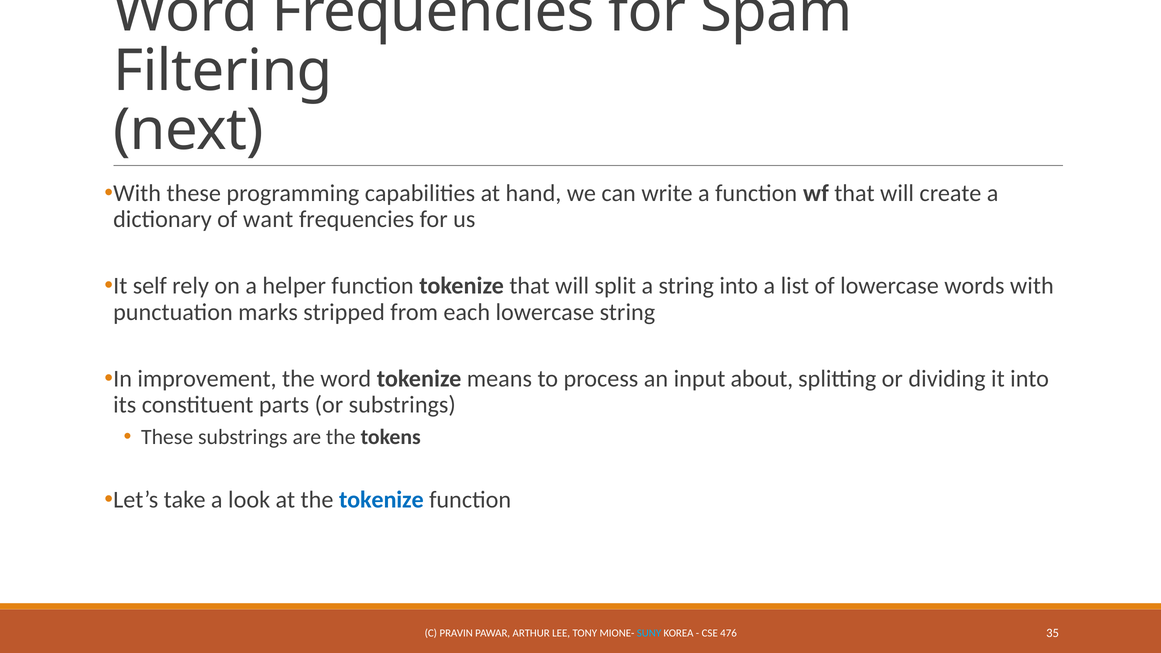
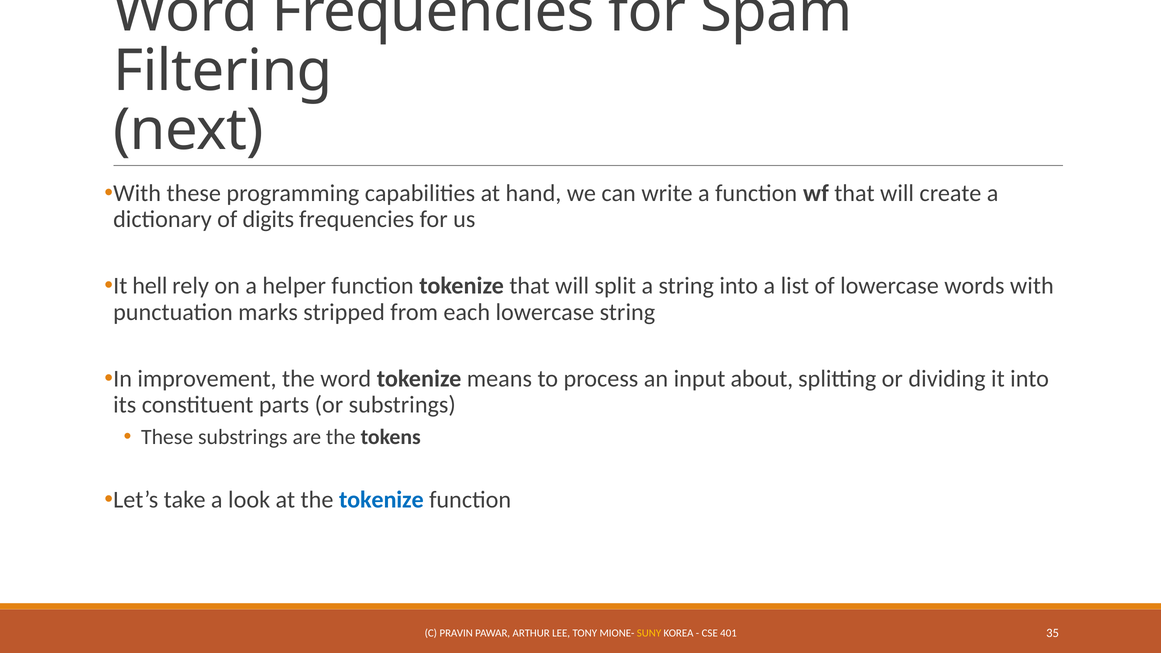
want: want -> digits (268, 219)
self: self -> hell (150, 286)
SUNY colour: light blue -> yellow (649, 633)
476: 476 -> 401 (729, 633)
